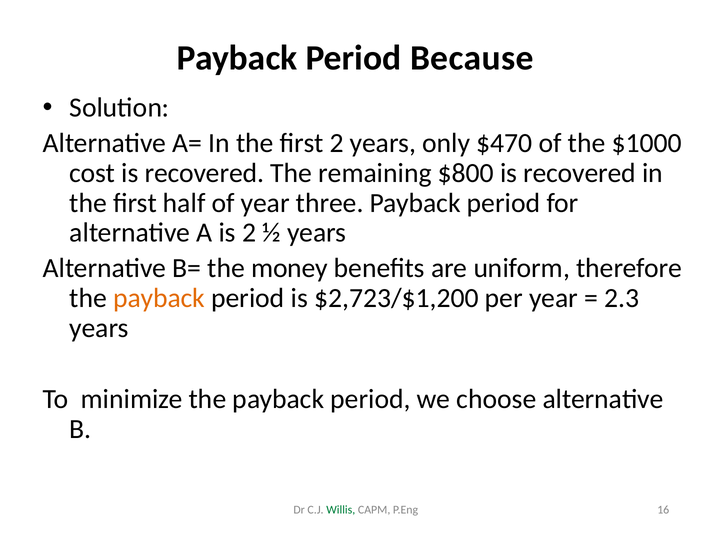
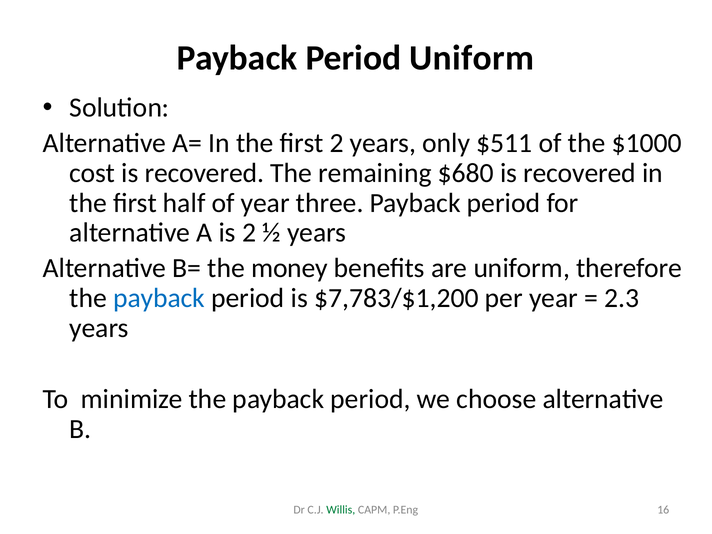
Period Because: Because -> Uniform (472, 58)
$470: $470 -> $511 (504, 143)
$800: $800 -> $680 (466, 173)
payback colour: orange -> blue (159, 298)
$2,723/$1,200: $2,723/$1,200 -> $7,783/$1,200 (396, 298)
